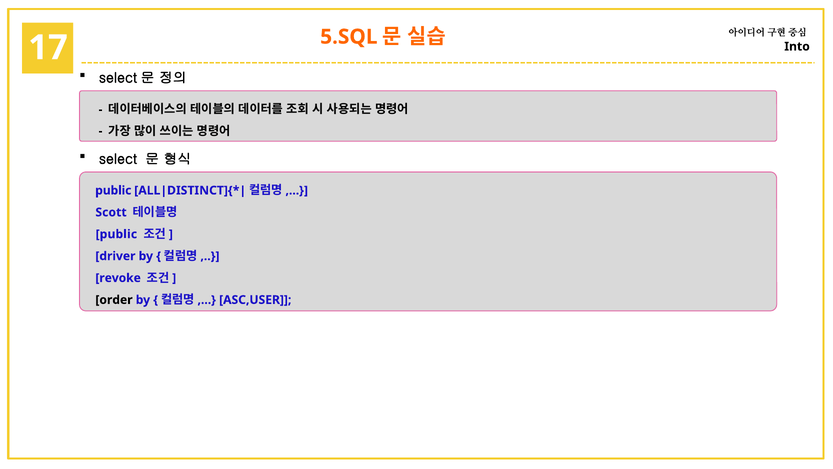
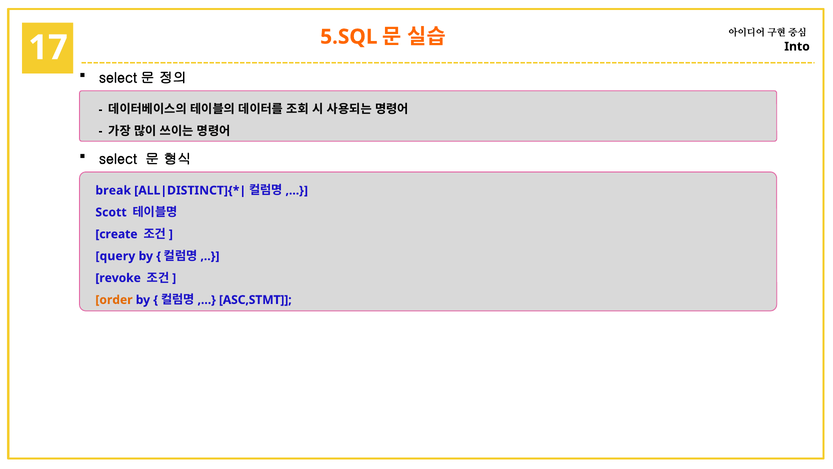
public: public -> break (113, 190)
public: public -> create (116, 234)
driver: driver -> query (115, 256)
order colour: black -> orange (114, 300)
ASC,USER: ASC,USER -> ASC,STMT (255, 300)
